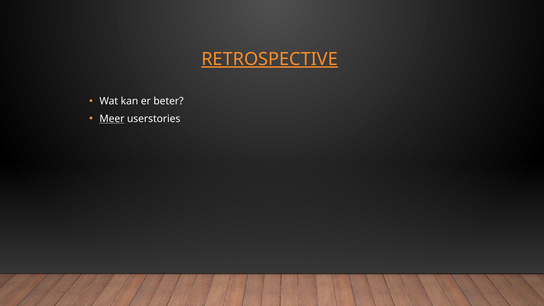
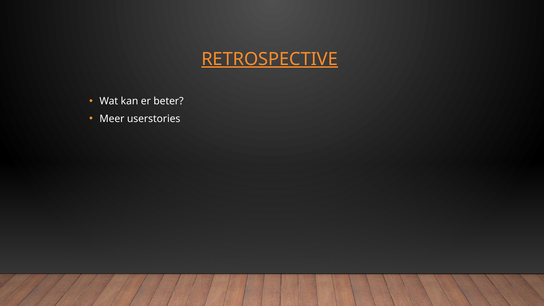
Meer underline: present -> none (112, 119)
